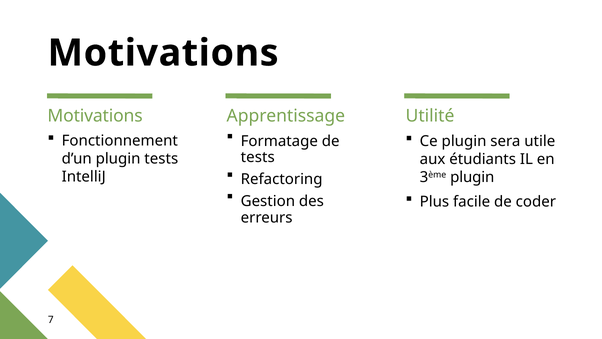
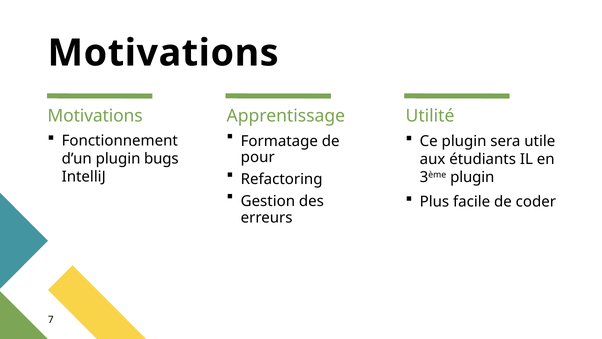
tests: tests -> pour (258, 157)
plugin tests: tests -> bugs (161, 159)
